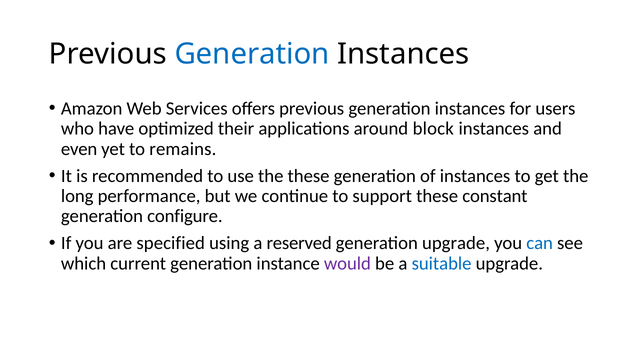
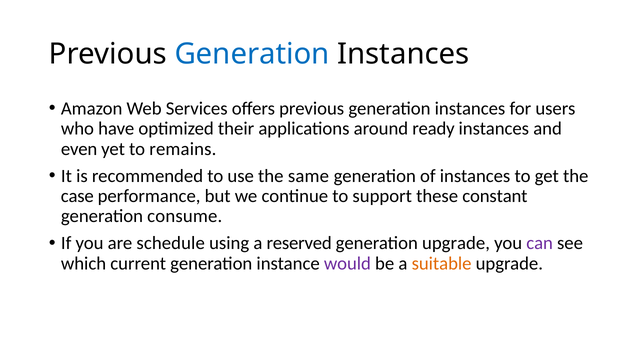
block: block -> ready (433, 129)
the these: these -> same (308, 176)
long: long -> case (77, 196)
configure: configure -> consume (185, 216)
specified: specified -> schedule (171, 243)
can colour: blue -> purple (540, 243)
suitable colour: blue -> orange (442, 264)
